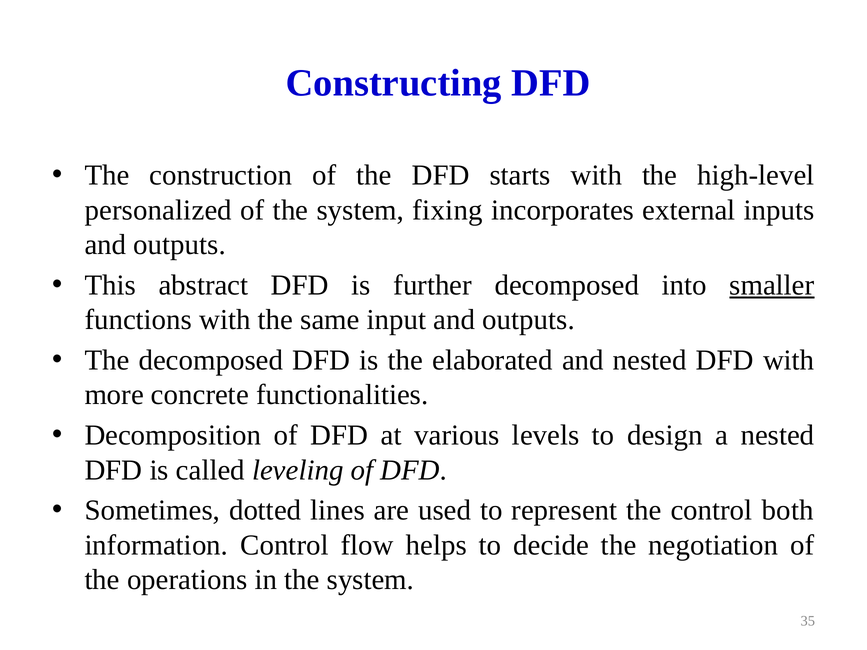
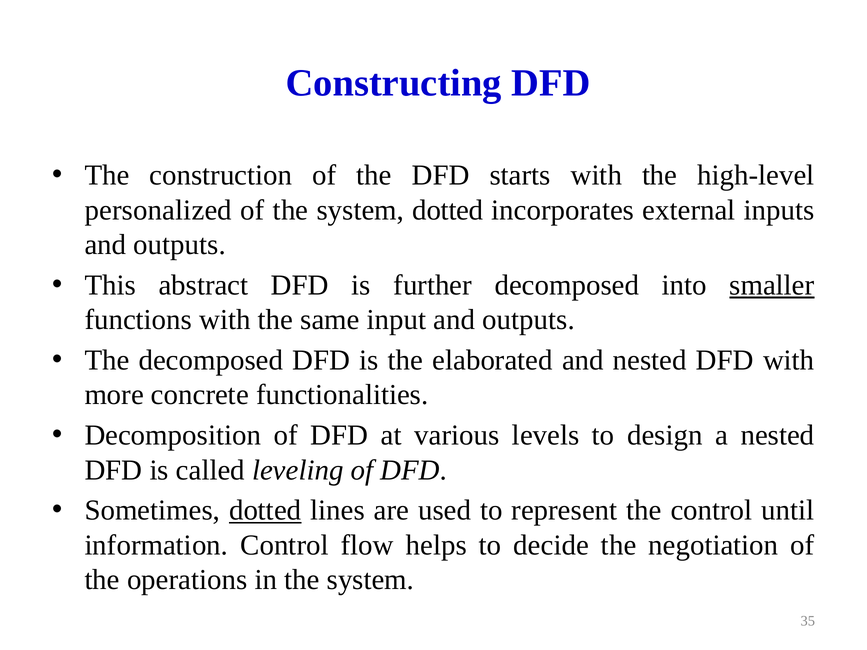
system fixing: fixing -> dotted (448, 210)
dotted underline: none -> present (265, 511)
both: both -> until (788, 511)
